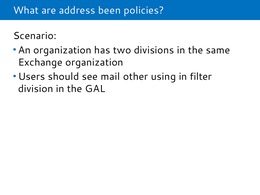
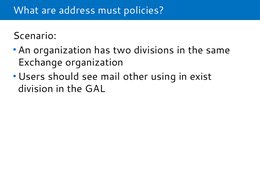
been: been -> must (110, 10)
filter: filter -> exist (201, 77)
